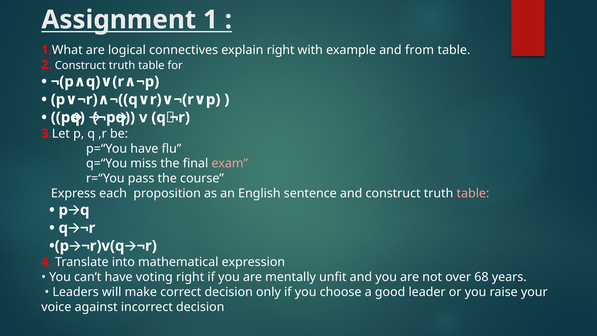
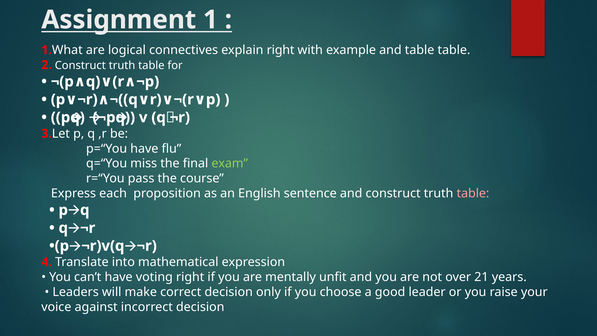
and from: from -> table (420, 50)
exam colour: pink -> light green (230, 163)
68: 68 -> 21 (481, 277)
